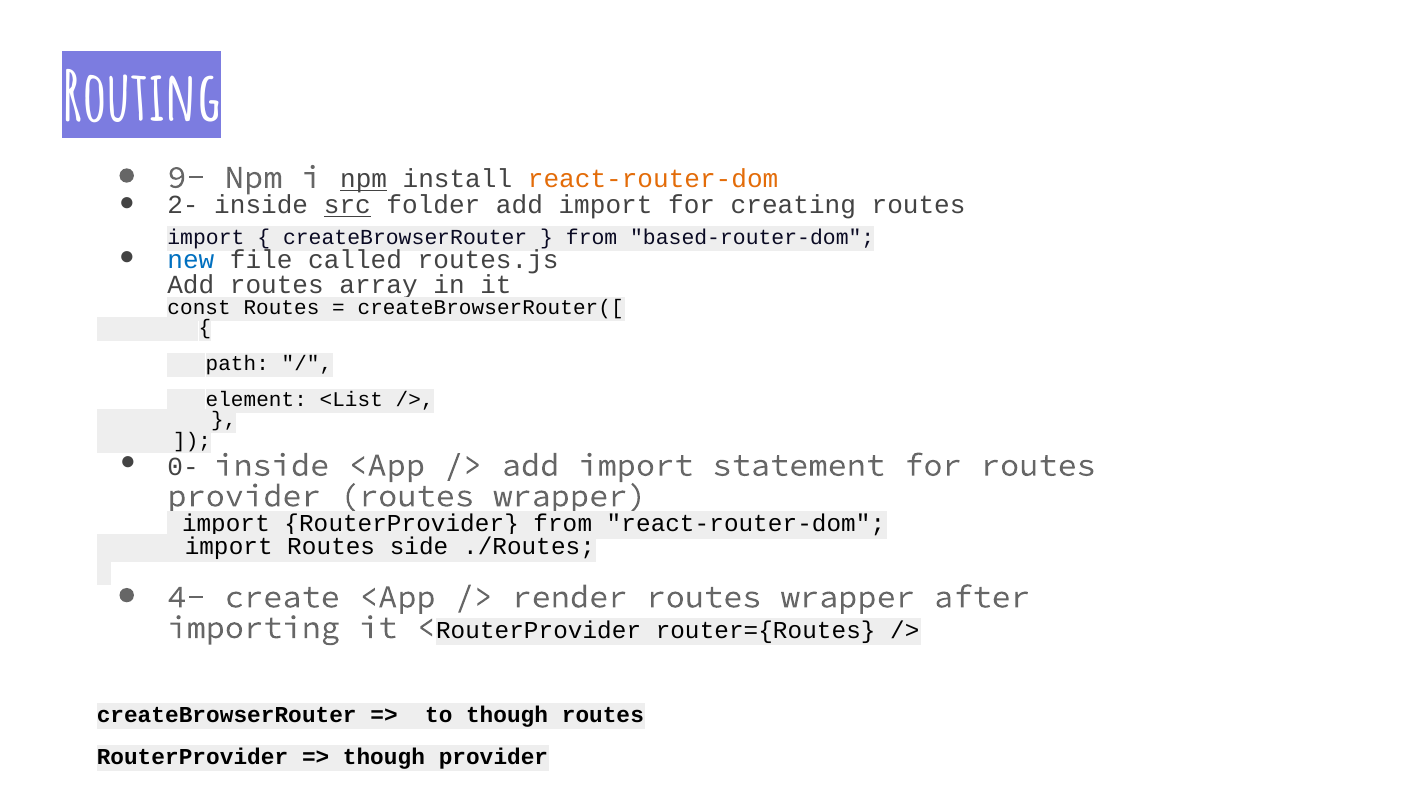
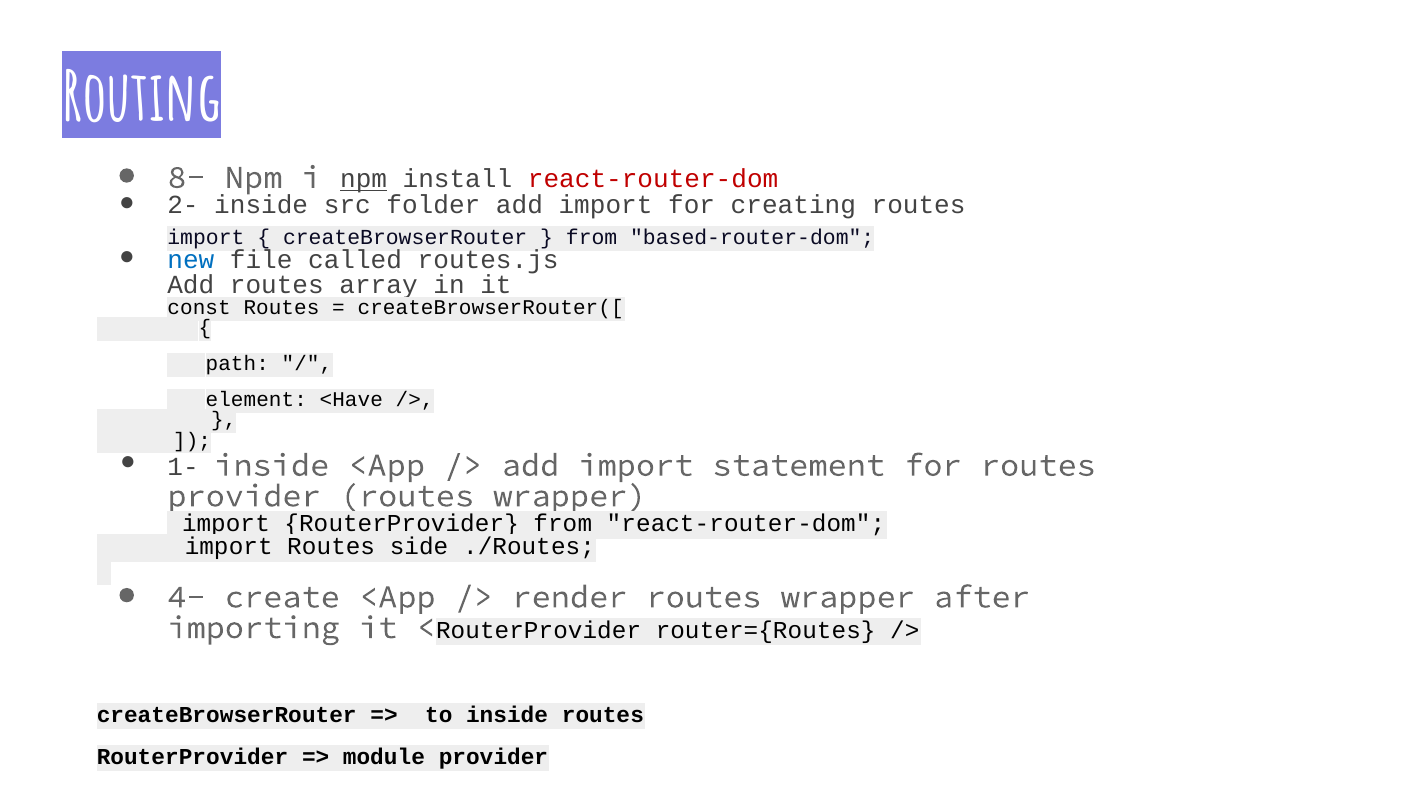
9-: 9- -> 8- (187, 177)
react-router-dom colour: orange -> red (653, 179)
src underline: present -> none (347, 205)
<List: <List -> <Have (351, 400)
0-: 0- -> 1- (183, 467)
to though: though -> inside (507, 715)
though: though -> module (384, 757)
